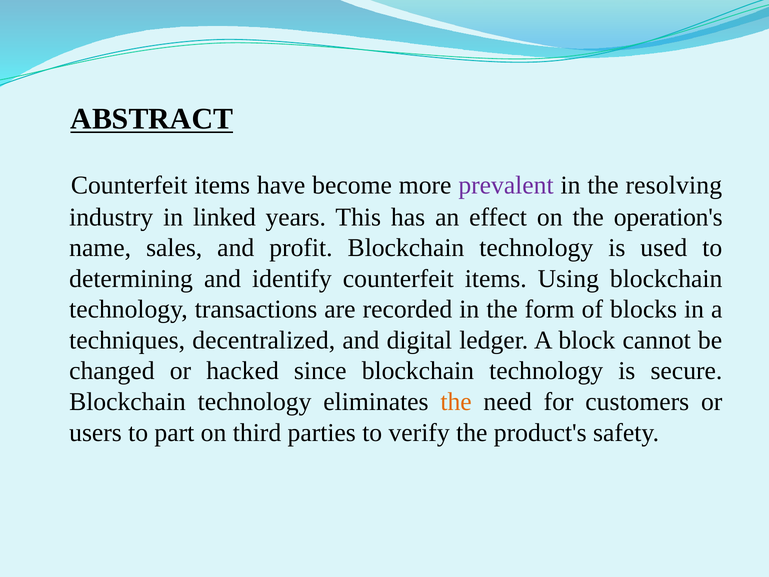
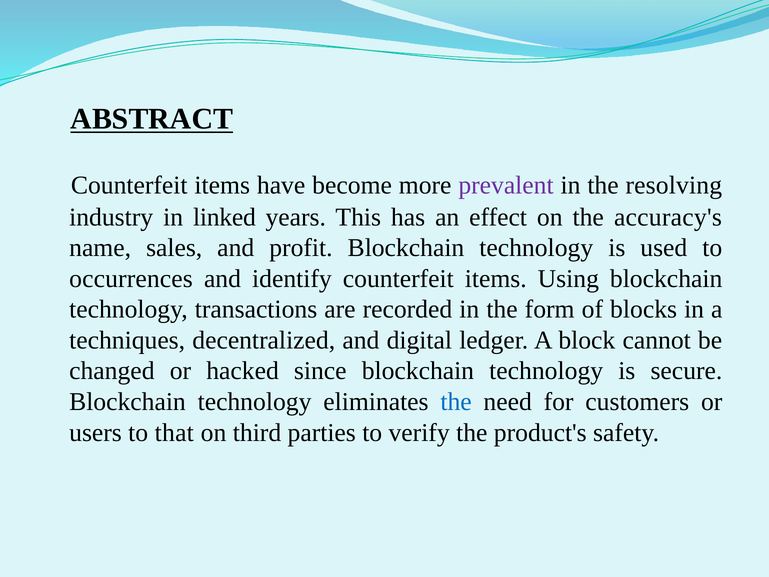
operation's: operation's -> accuracy's (668, 217)
determining: determining -> occurrences (131, 279)
the colour: orange -> blue (456, 402)
part: part -> that (174, 432)
